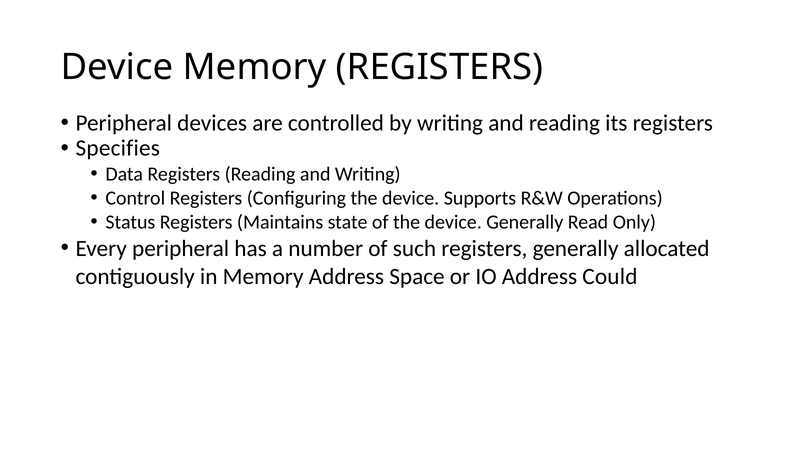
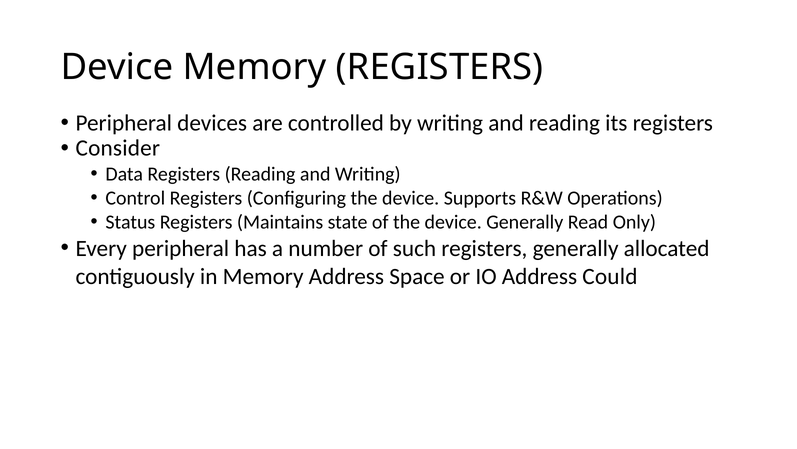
Specifies: Specifies -> Consider (118, 148)
